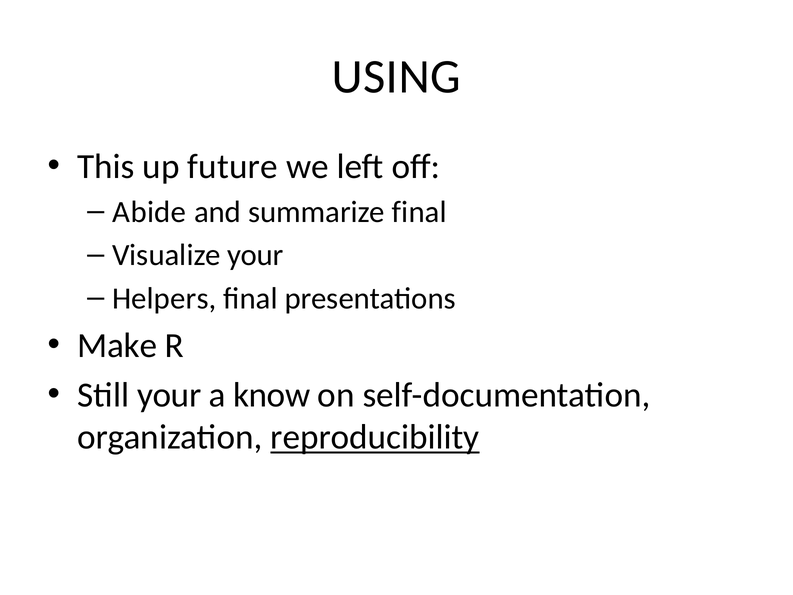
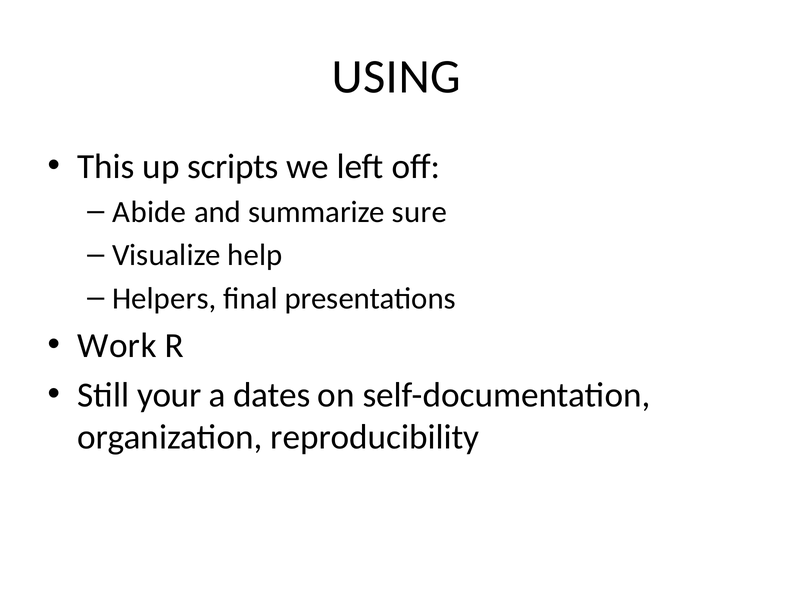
future: future -> scripts (233, 166)
summarize final: final -> sure (419, 212)
Visualize your: your -> help (255, 255)
Make: Make -> Work (117, 345)
know: know -> dates (272, 395)
reproducibility underline: present -> none (375, 437)
